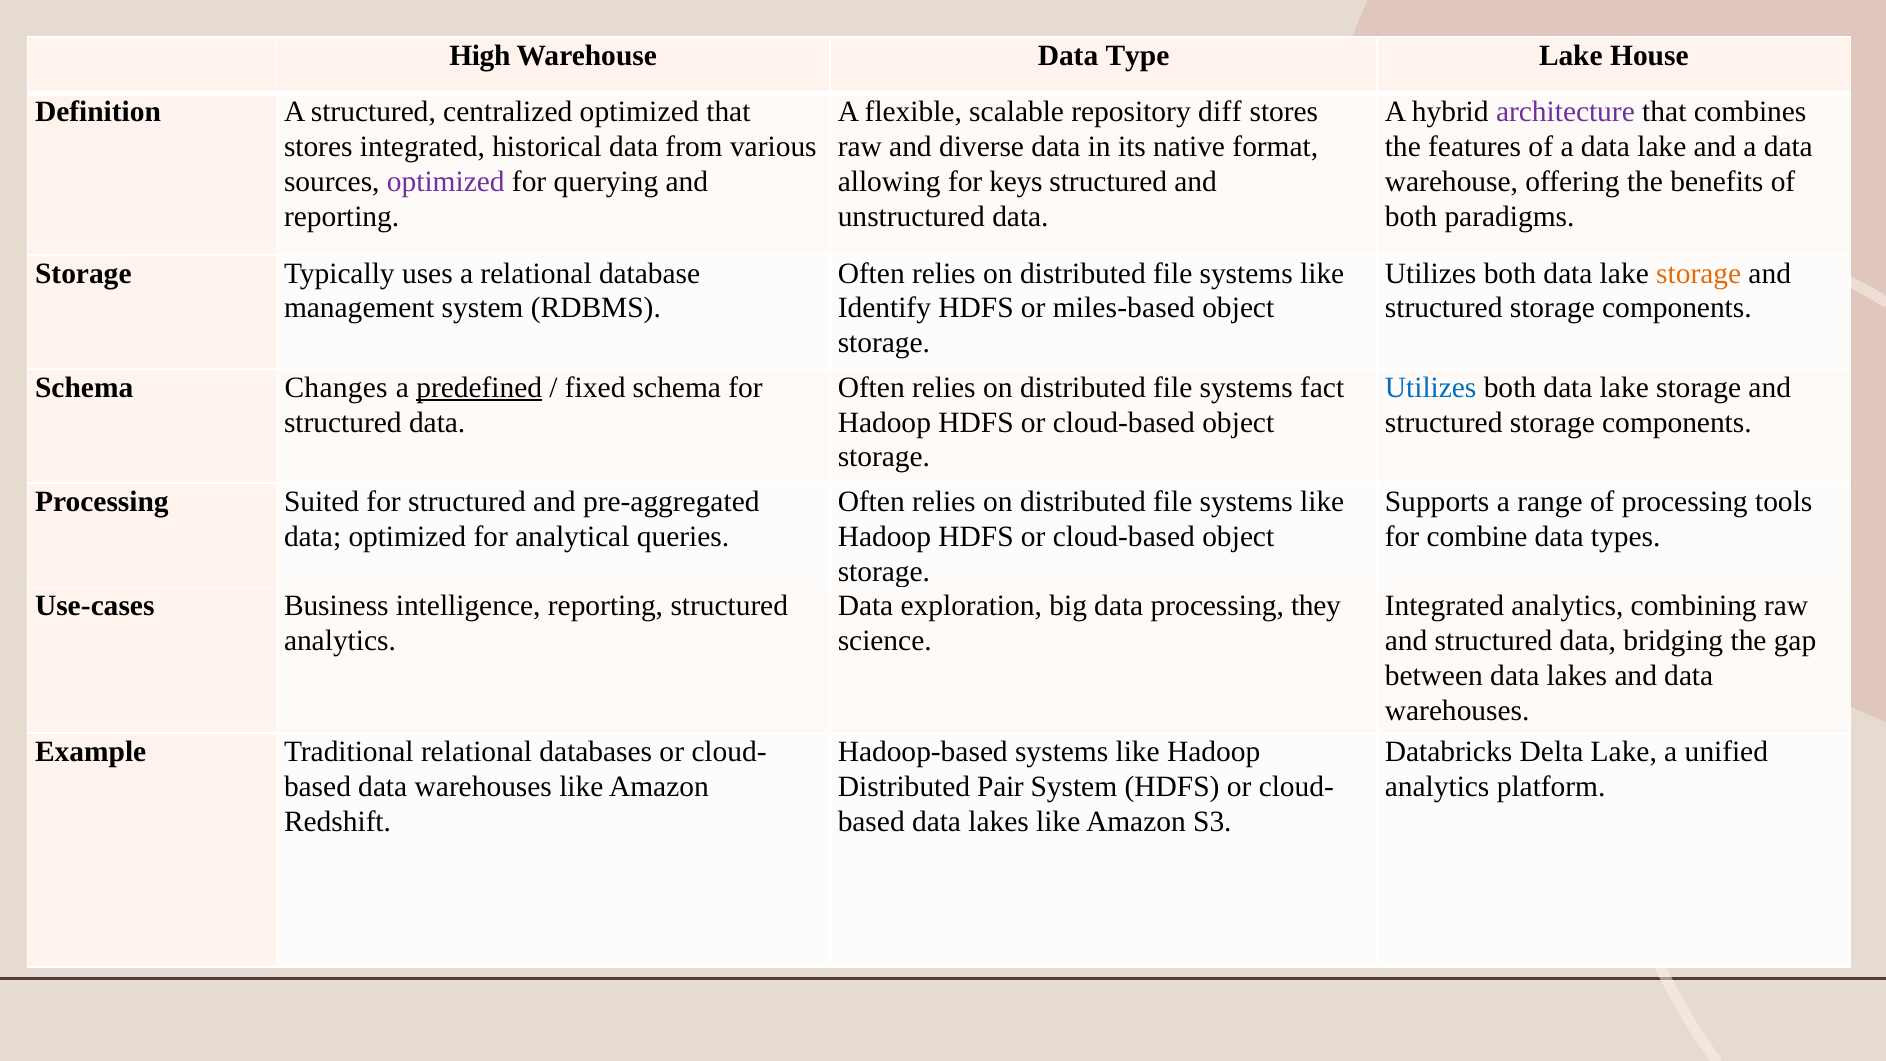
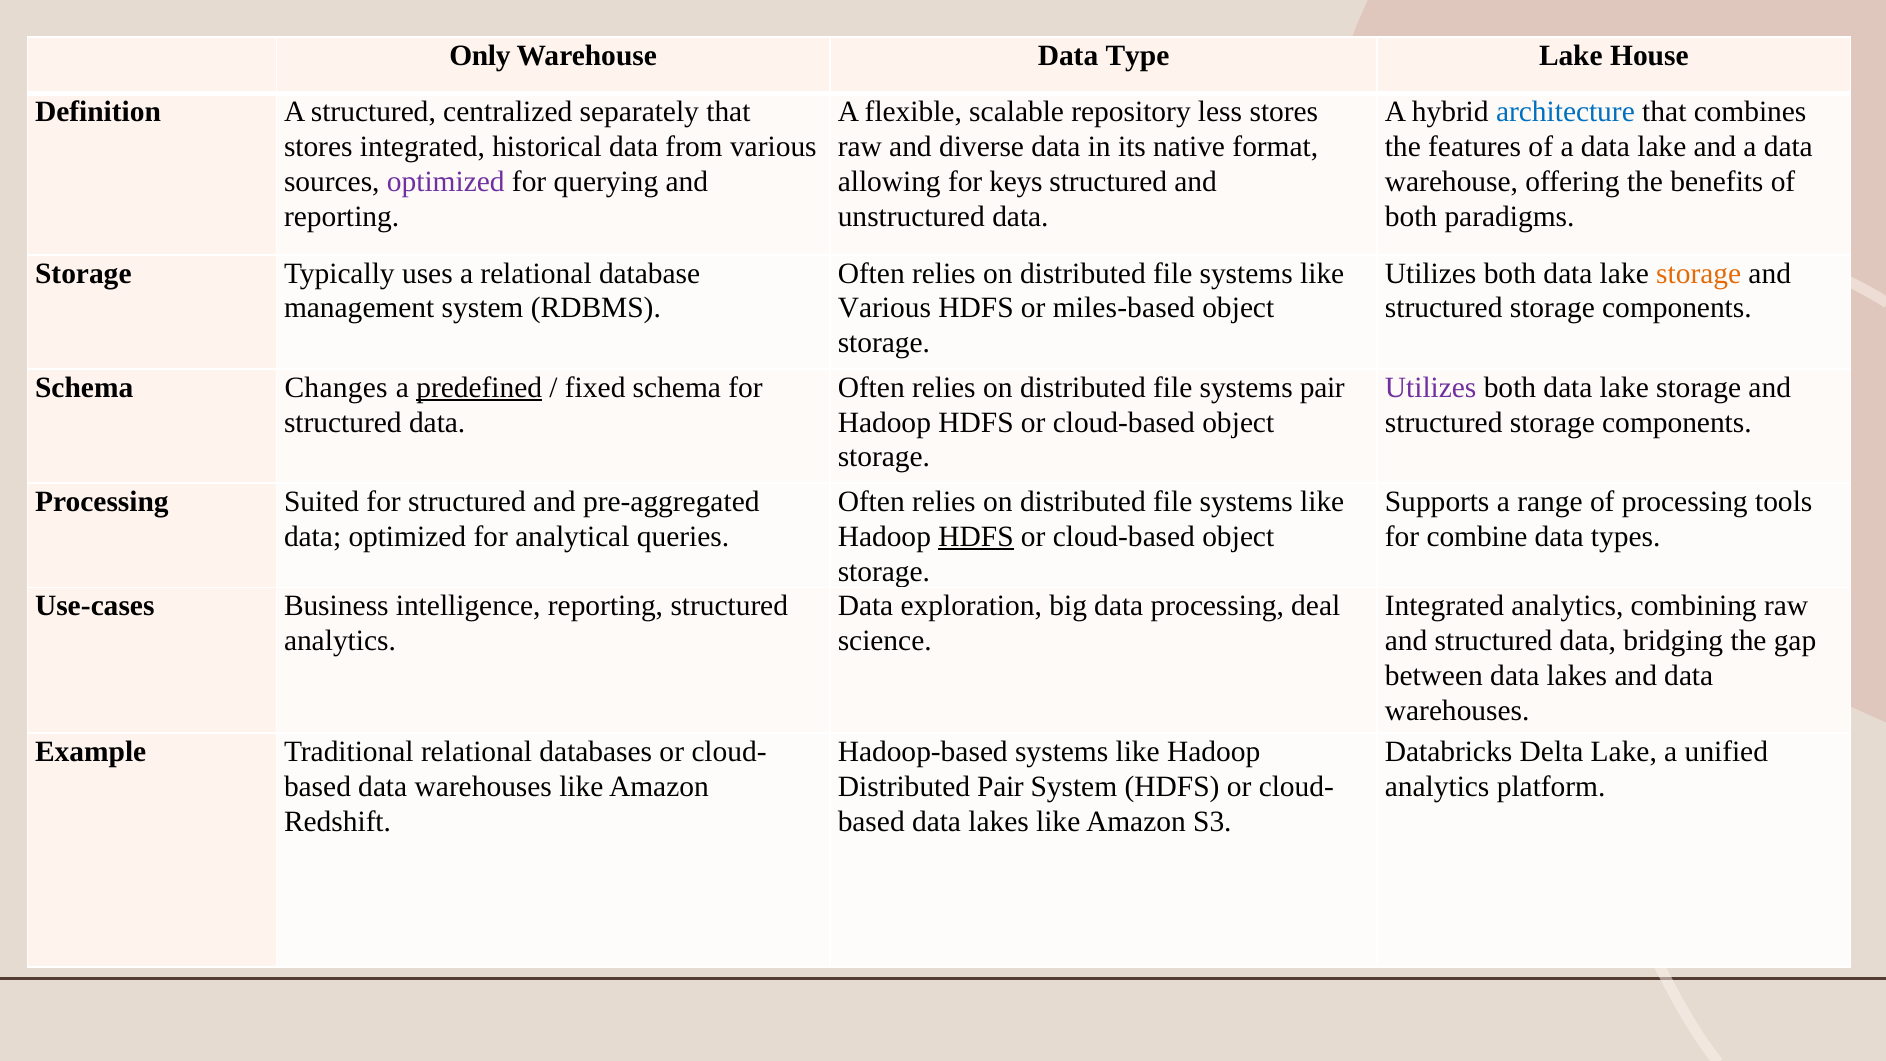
High: High -> Only (480, 55)
centralized optimized: optimized -> separately (639, 112)
diff: diff -> less (1220, 112)
architecture colour: purple -> blue (1565, 112)
Identify: Identify -> Various (884, 308)
systems fact: fact -> pair (1322, 388)
Utilizes colour: blue -> purple (1431, 388)
HDFS underline: none -> present (976, 537)
they: they -> deal (1316, 606)
